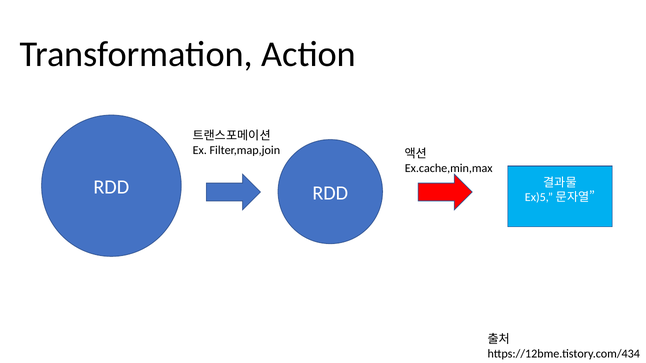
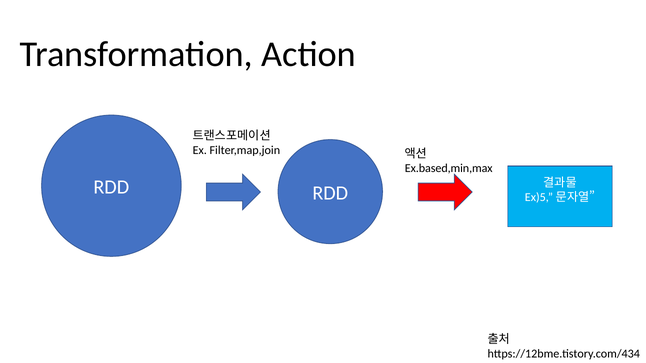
Ex.cache,min,max: Ex.cache,min,max -> Ex.based,min,max (449, 168)
